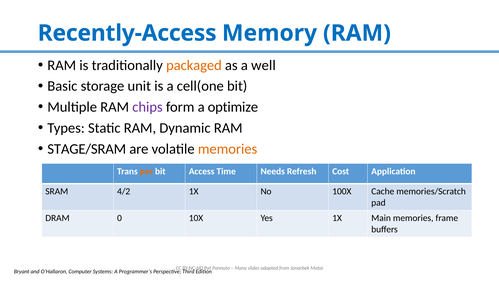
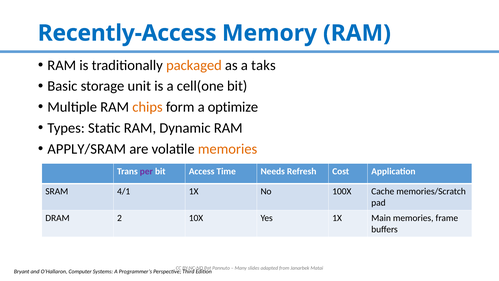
well: well -> taks (263, 65)
chips colour: purple -> orange (147, 107)
STAGE/SRAM: STAGE/SRAM -> APPLY/SRAM (87, 149)
per colour: orange -> purple (146, 171)
4/2: 4/2 -> 4/1 (124, 191)
0: 0 -> 2 (120, 218)
